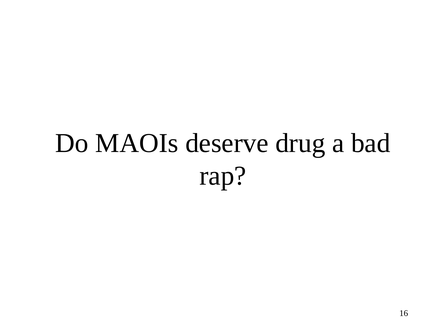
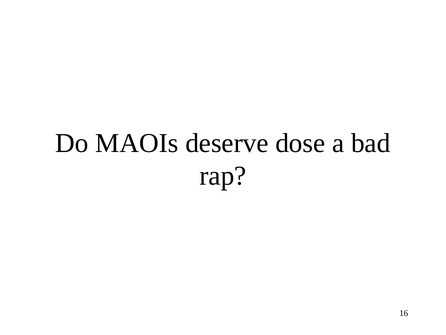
drug: drug -> dose (300, 143)
